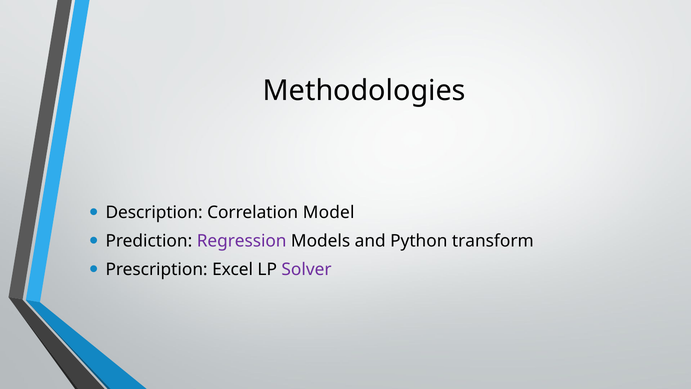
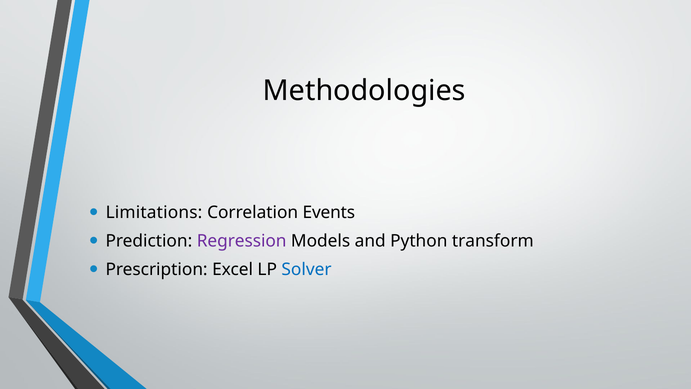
Description: Description -> Limitations (154, 212)
Model: Model -> Events (329, 212)
Solver colour: purple -> blue (307, 269)
